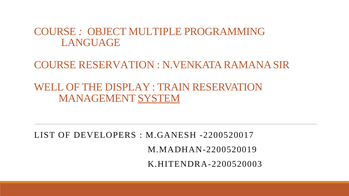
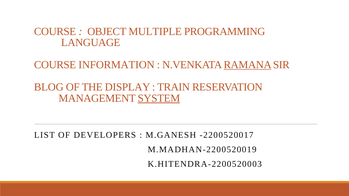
COURSE RESERVATION: RESERVATION -> INFORMATION (116, 65)
RAMANA underline: none -> present (248, 65)
WELL: WELL -> BLOG (49, 87)
